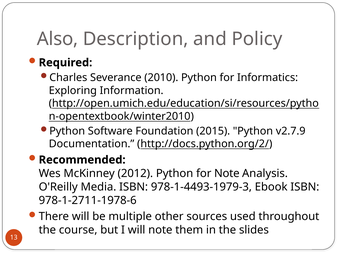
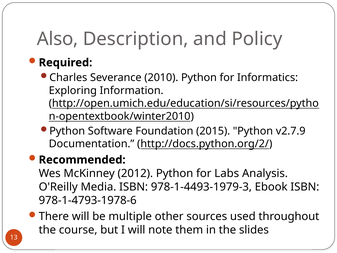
for Note: Note -> Labs (227, 173)
978-1-2711-1978-6: 978-1-2711-1978-6 -> 978-1-4793-1978-6 (88, 200)
